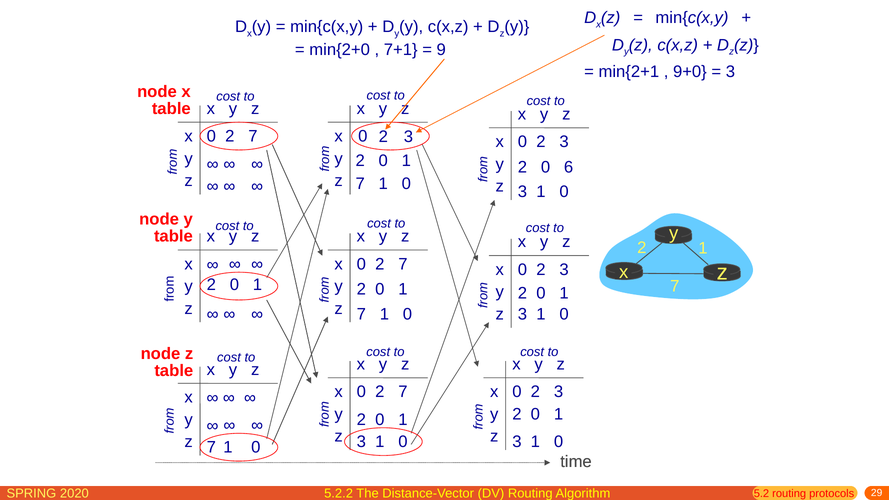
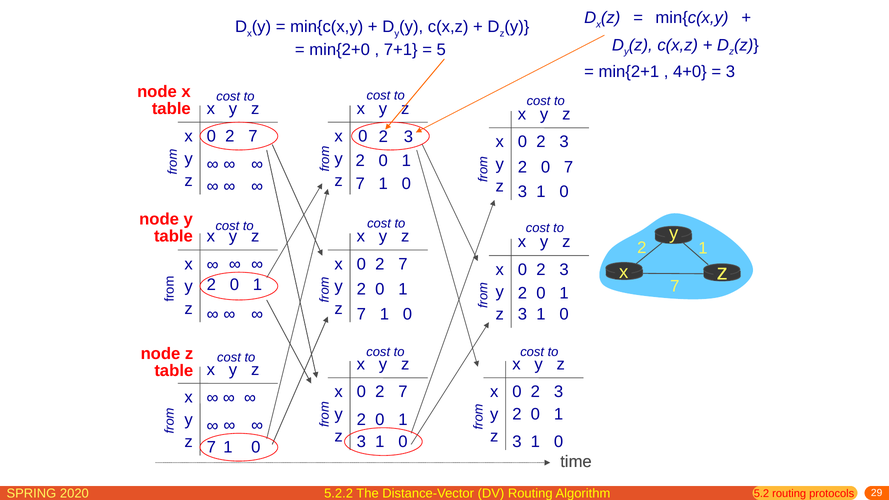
9: 9 -> 5 (441, 50)
9+0: 9+0 -> 4+0 (690, 72)
0 6: 6 -> 7 (569, 167)
